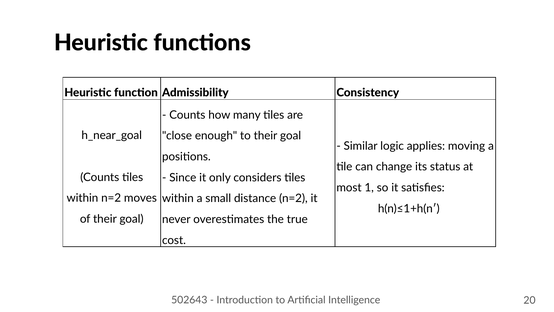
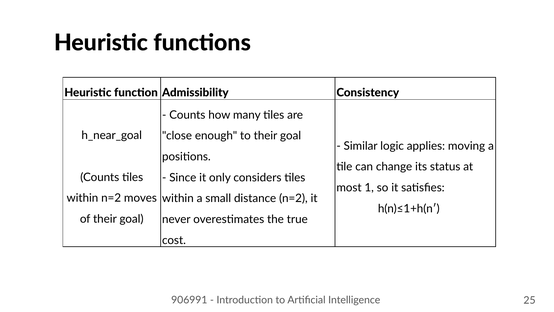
502643: 502643 -> 906991 (189, 300)
20: 20 -> 25 (530, 300)
